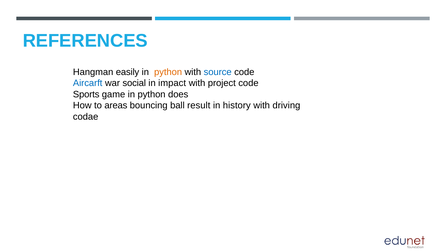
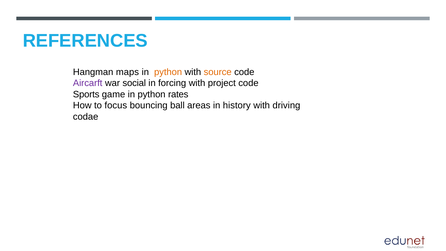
easily: easily -> maps (127, 72)
source colour: blue -> orange (218, 72)
Aircarft colour: blue -> purple (88, 83)
impact: impact -> forcing (172, 83)
does: does -> rates (178, 94)
areas: areas -> focus (116, 105)
result: result -> areas (199, 105)
